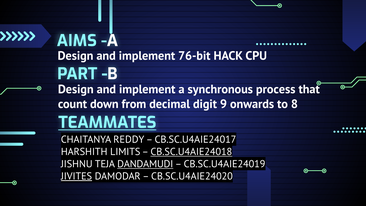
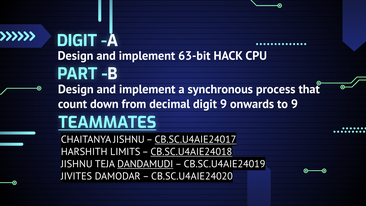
AIMS: AIMS -> DIGIT (77, 41)
76-bit: 76-bit -> 63-bit (194, 56)
to 8: 8 -> 9 (294, 104)
CHAITANYA REDDY: REDDY -> JISHNU (129, 140)
CB.SC.U4AIE24017 underline: none -> present (195, 140)
JIVITES underline: present -> none (76, 176)
